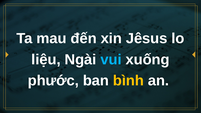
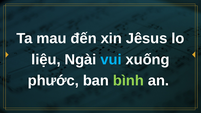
bình colour: yellow -> light green (128, 81)
